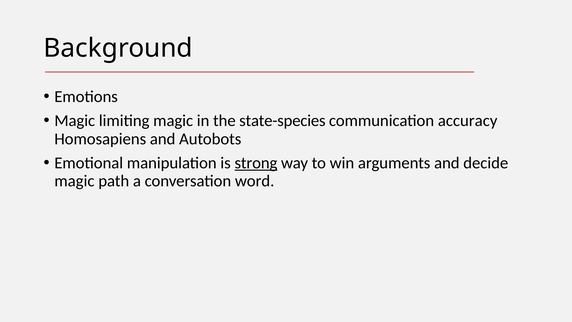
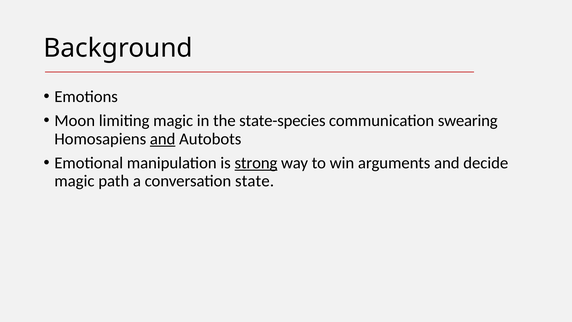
Magic: Magic -> Moon (75, 121)
accuracy: accuracy -> swearing (468, 121)
and underline: none -> present (163, 139)
word: word -> state (255, 181)
